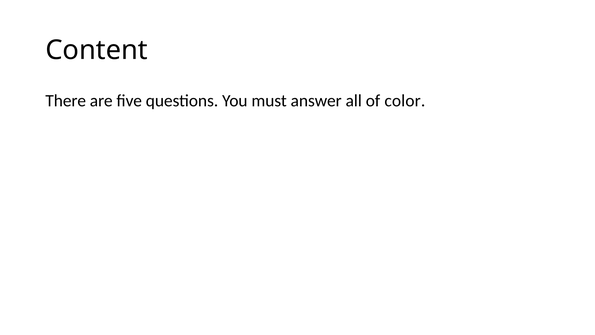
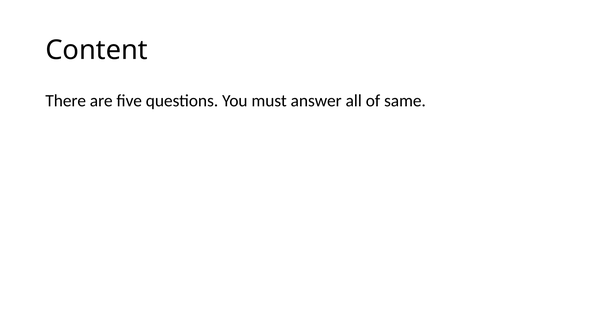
color: color -> same (405, 101)
